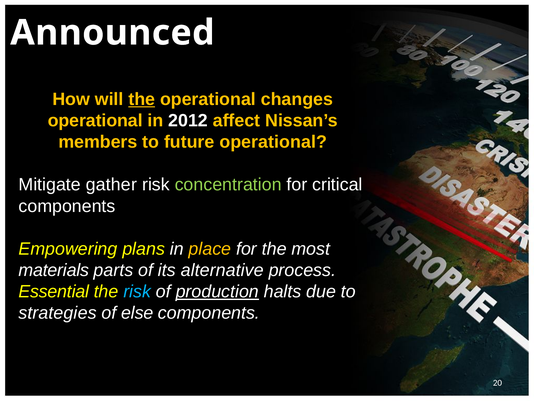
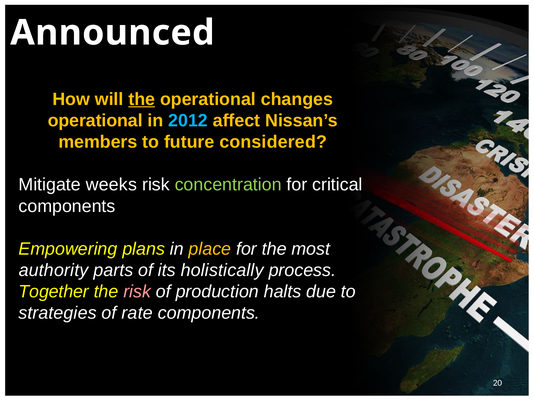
2012 colour: white -> light blue (188, 120)
future operational: operational -> considered (273, 142)
gather: gather -> weeks (111, 185)
materials: materials -> authority (54, 270)
alternative: alternative -> holistically (222, 270)
Essential: Essential -> Together (54, 291)
risk colour: light blue -> pink (137, 291)
production underline: present -> none (217, 291)
else: else -> rate (137, 313)
